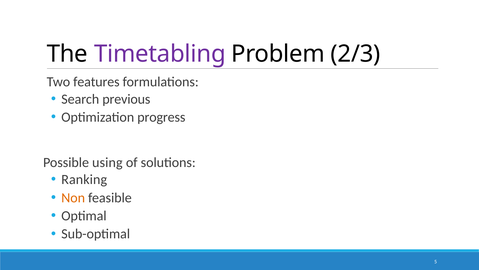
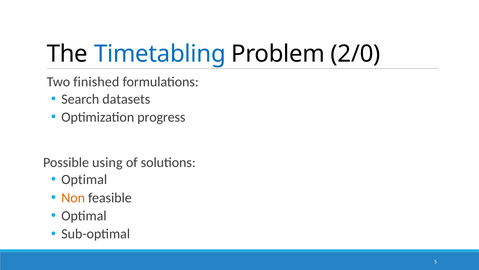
Timetabling colour: purple -> blue (160, 54)
2/3: 2/3 -> 2/0 (356, 54)
features: features -> finished (96, 82)
previous: previous -> datasets (126, 99)
Ranking: Ranking -> Optimal (84, 179)
